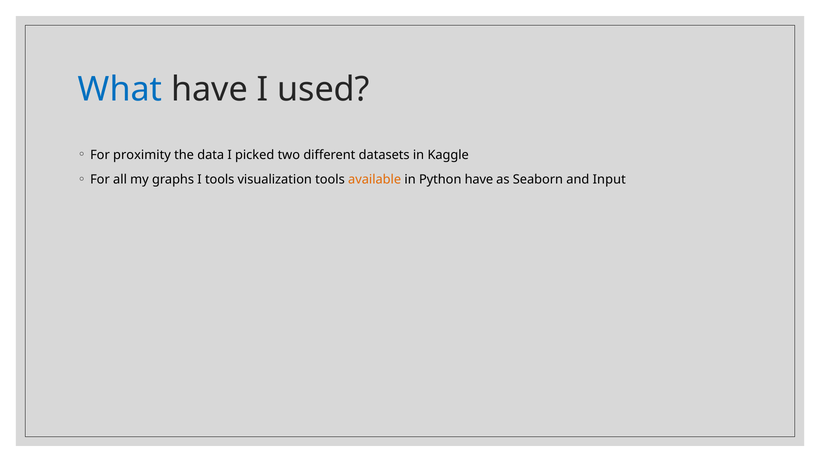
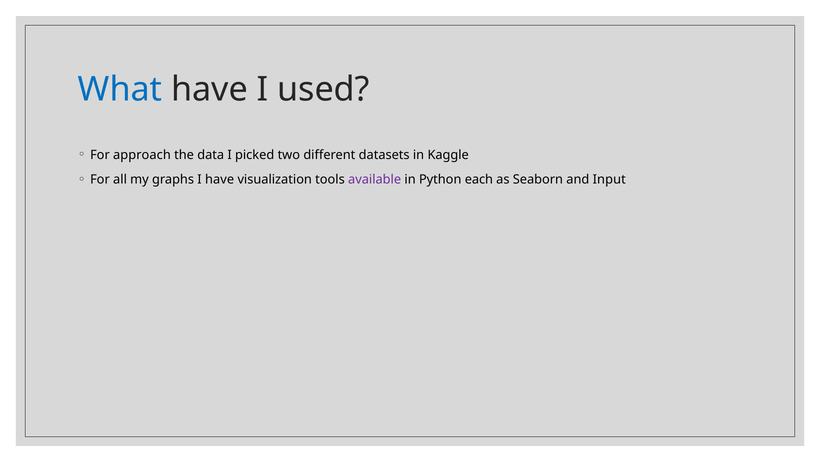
proximity: proximity -> approach (142, 155)
I tools: tools -> have (220, 179)
available colour: orange -> purple (375, 179)
Python have: have -> each (479, 179)
